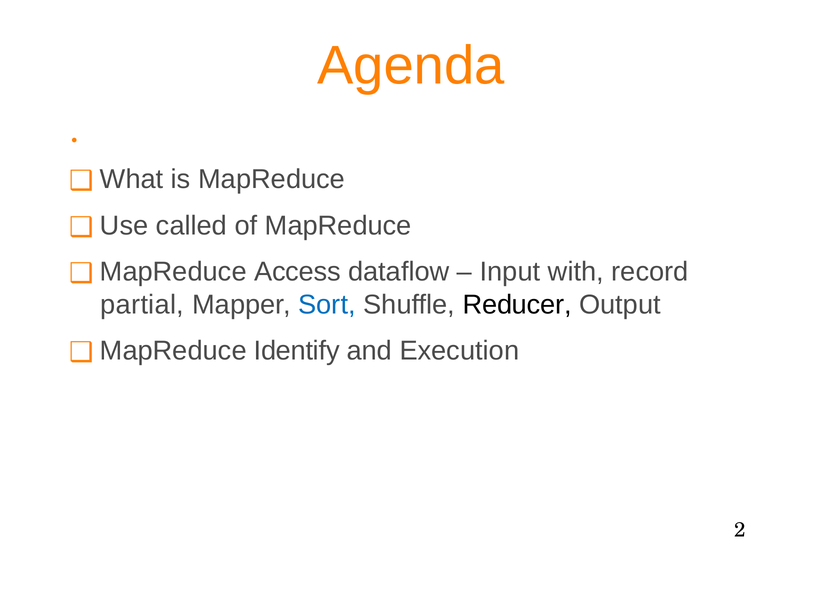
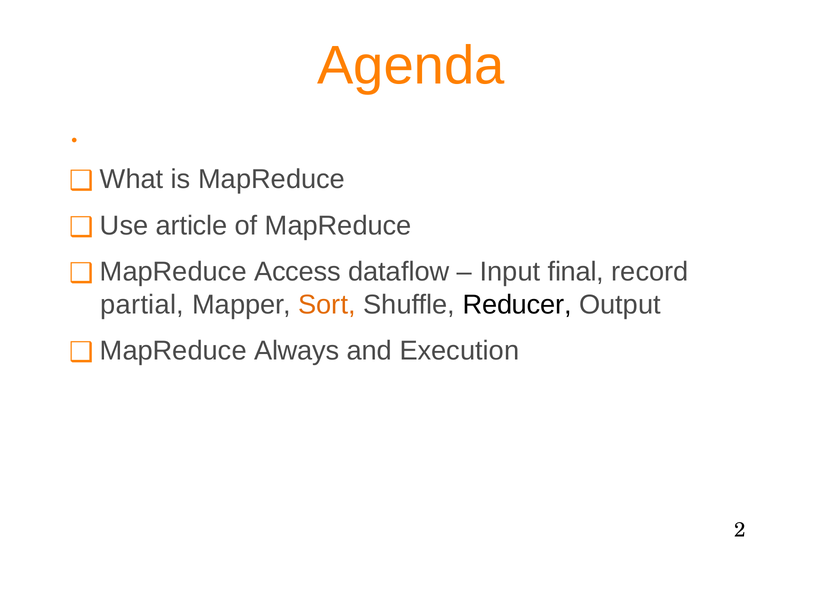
called: called -> article (192, 225)
with: with -> final (576, 272)
Sort colour: blue -> orange (327, 304)
Identify: Identify -> Always (297, 351)
